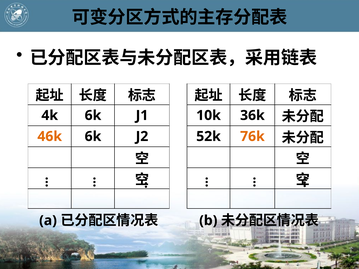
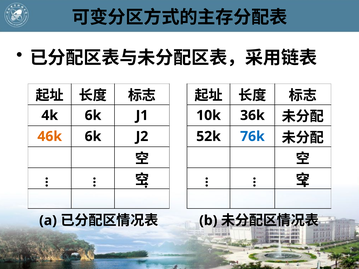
76k colour: orange -> blue (252, 137)
